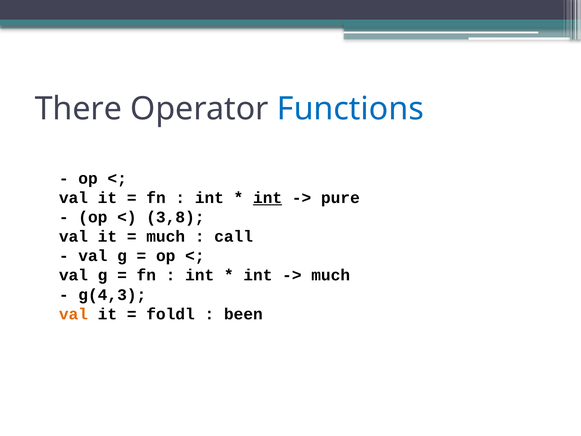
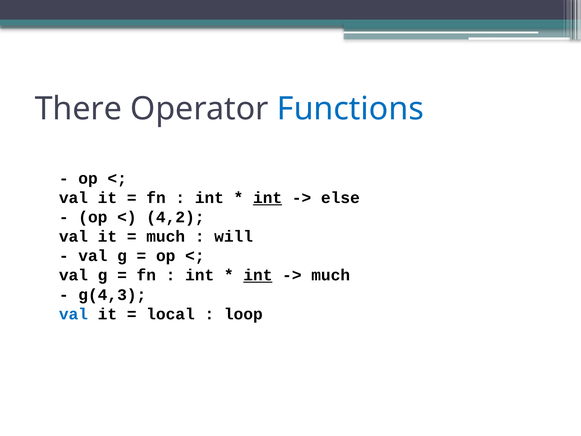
pure: pure -> else (340, 198)
3,8: 3,8 -> 4,2 (175, 217)
call: call -> will (234, 236)
int underline: none -> present (258, 275)
val colour: orange -> blue (73, 314)
foldl: foldl -> local (171, 314)
been: been -> loop (243, 314)
